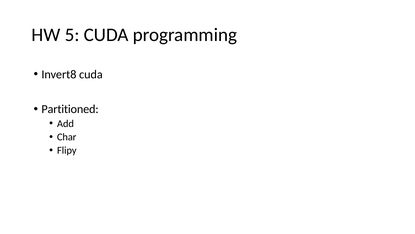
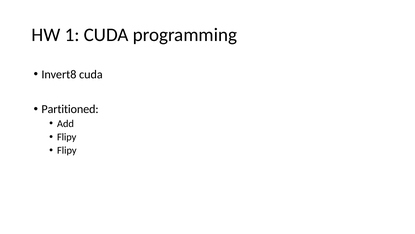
5: 5 -> 1 (72, 35)
Char: Char -> Flipy (67, 137)
